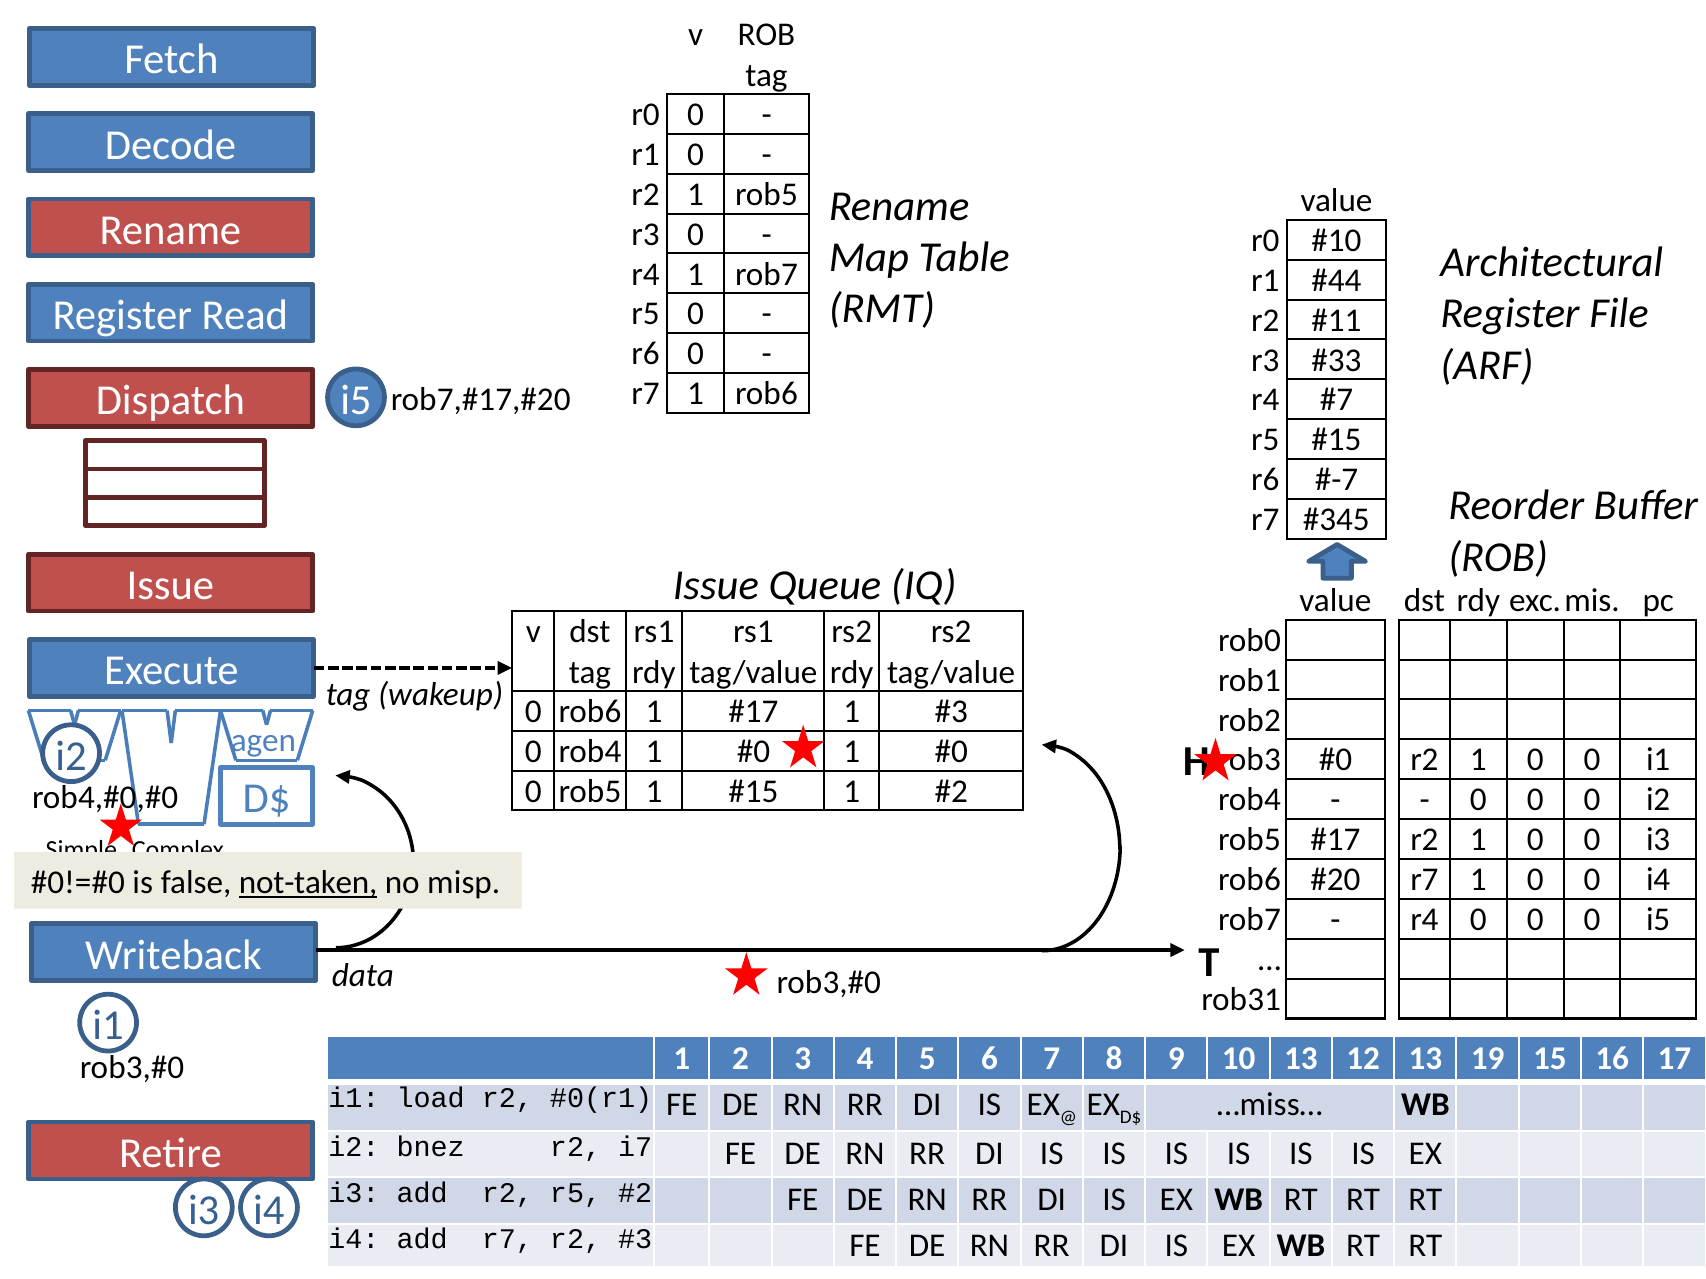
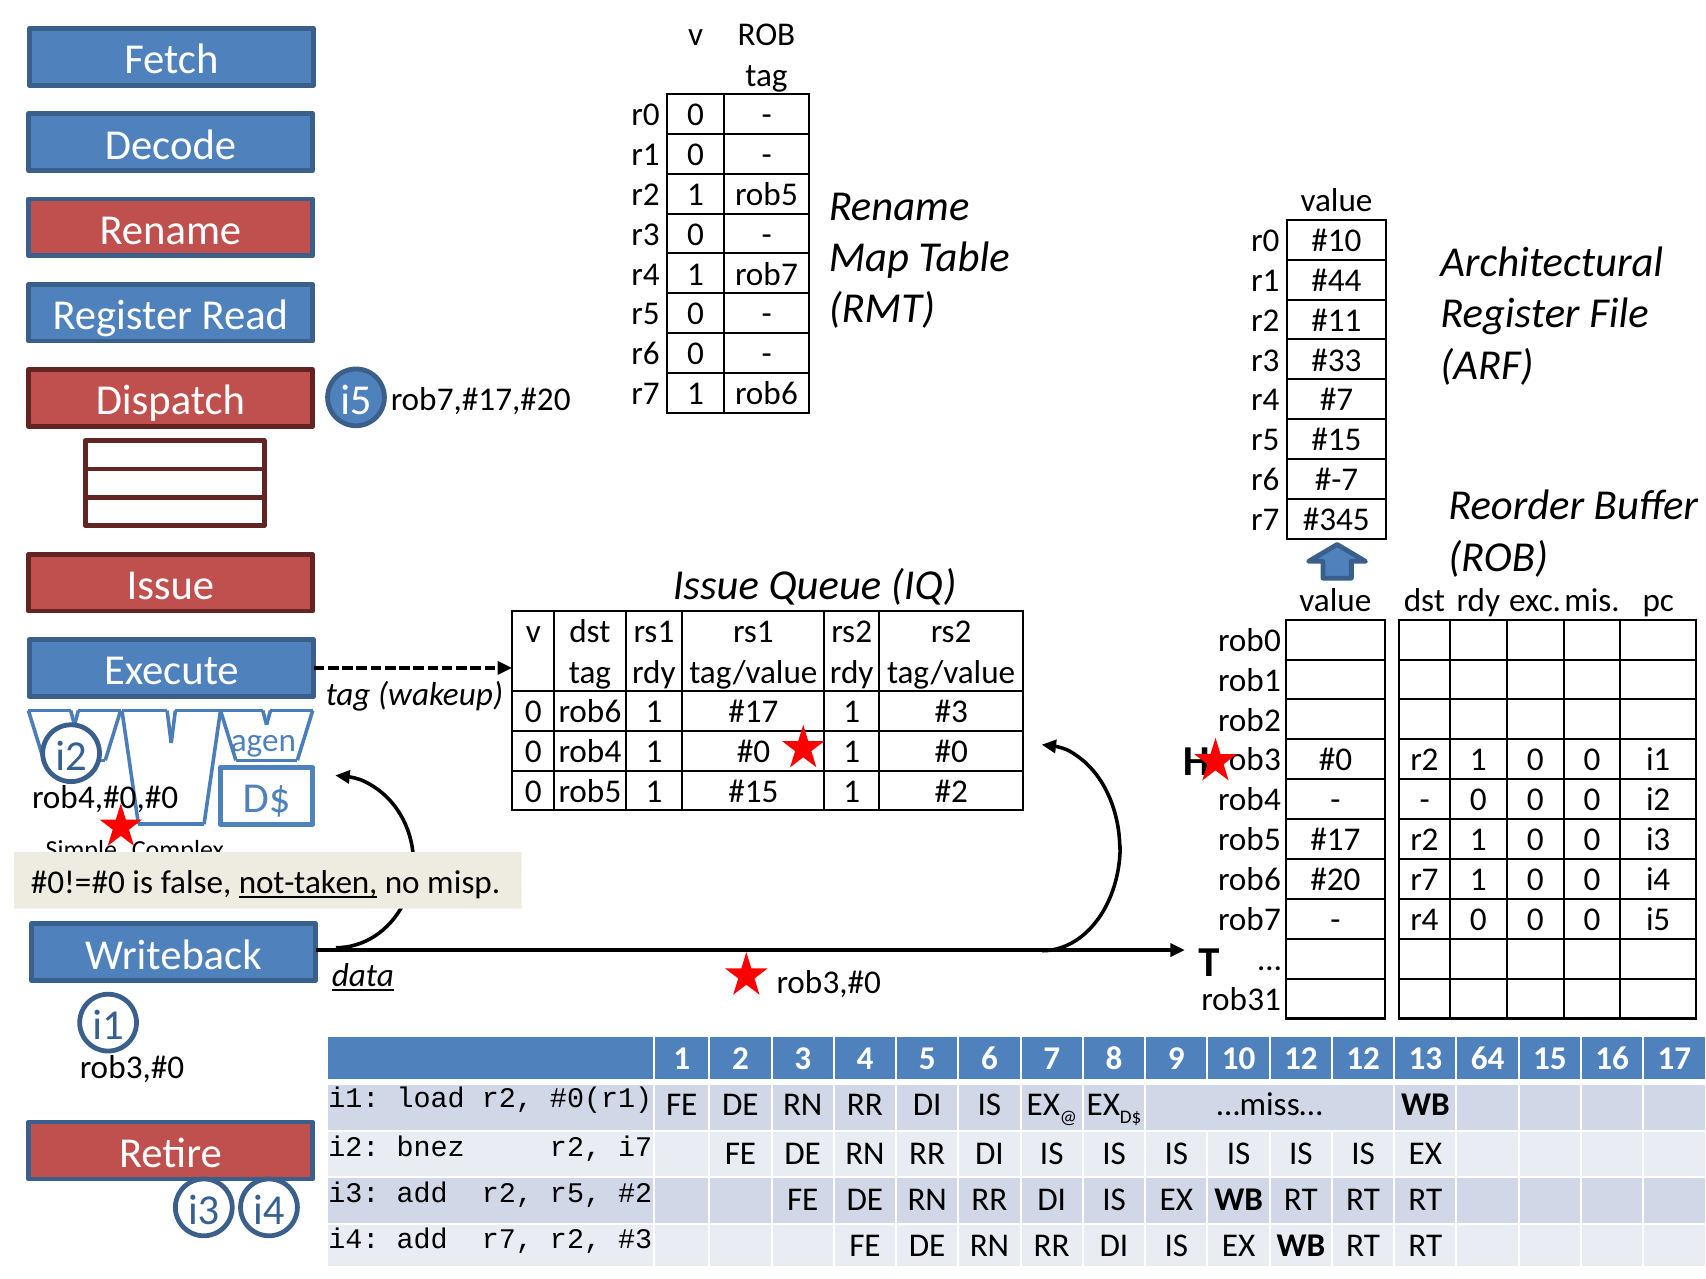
data underline: none -> present (363, 976)
10 13: 13 -> 12 (1301, 1059)
19: 19 -> 64 (1488, 1059)
